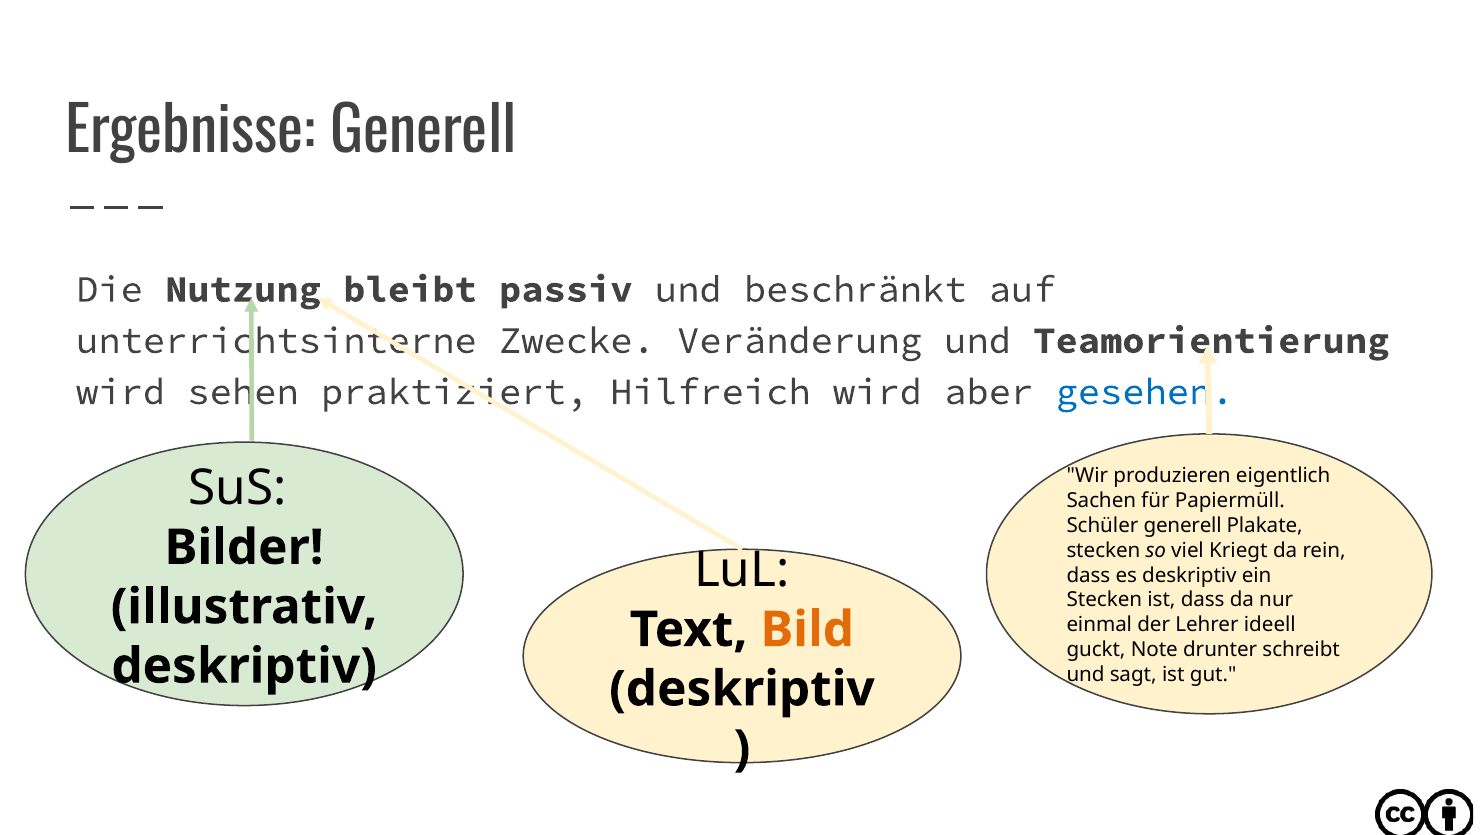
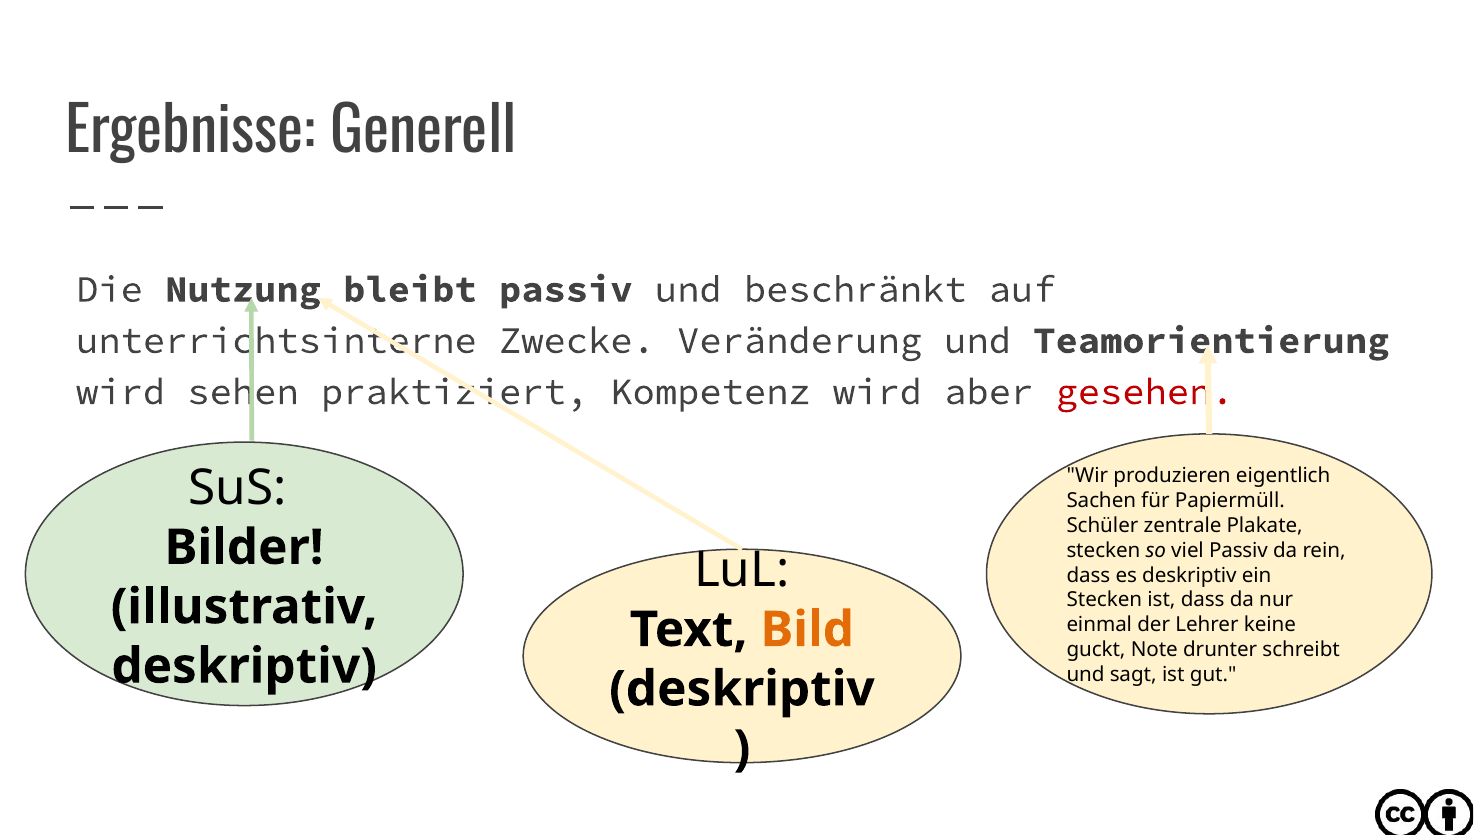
Hilfreich: Hilfreich -> Kompetenz (710, 392)
gesehen colour: blue -> red (1145, 392)
Schüler generell: generell -> zentrale (1183, 526)
viel Kriegt: Kriegt -> Passiv (1238, 550)
ideell: ideell -> keine (1270, 625)
